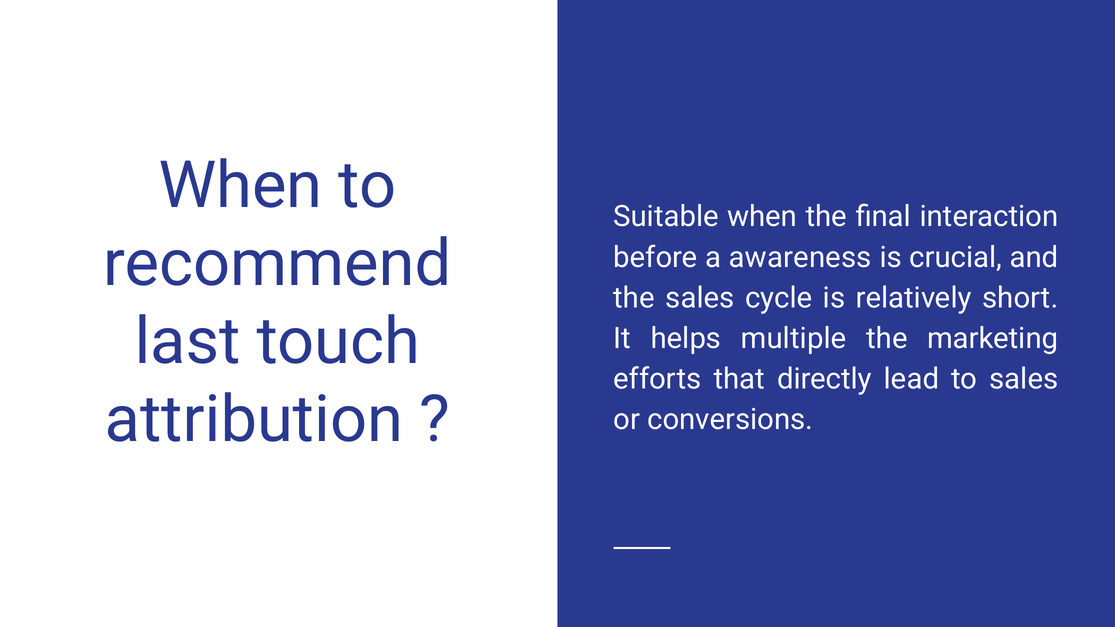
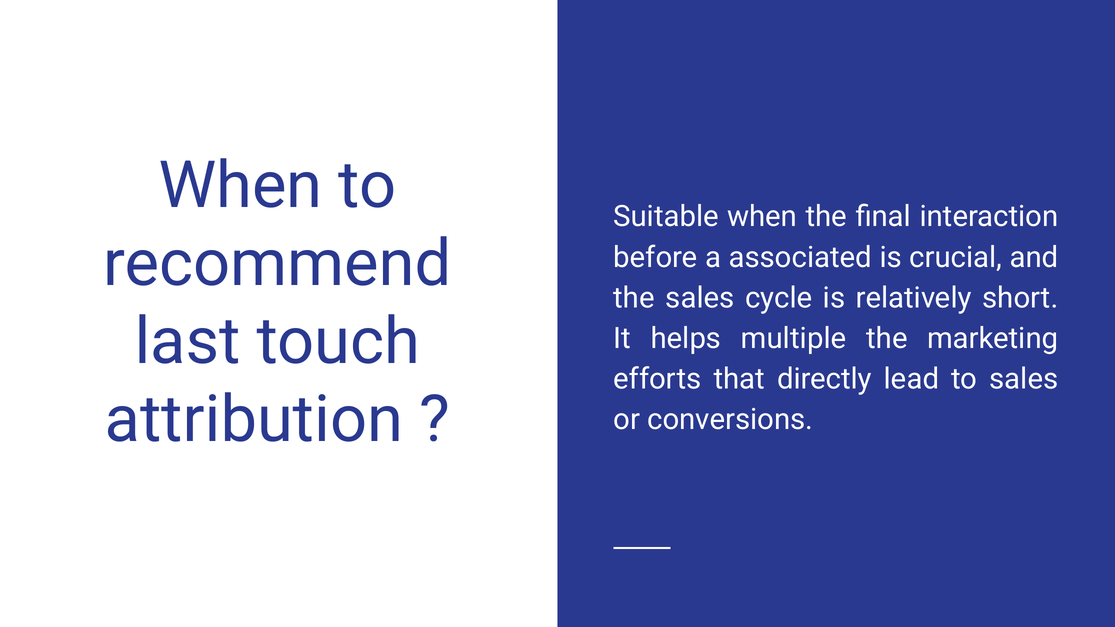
awareness: awareness -> associated (800, 257)
